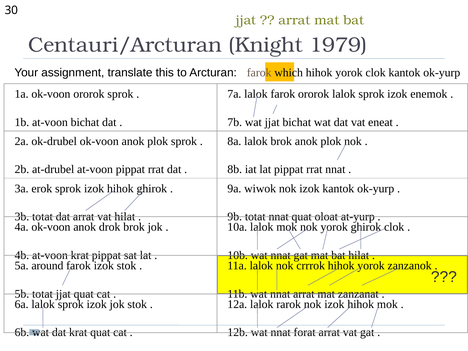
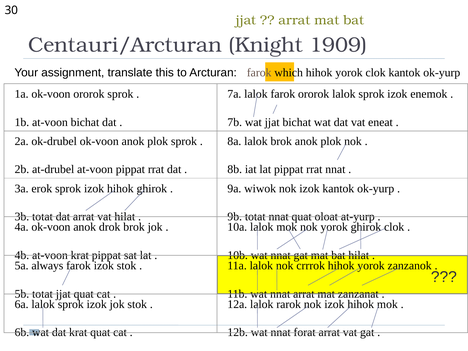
1979: 1979 -> 1909 (338, 45)
around: around -> always (47, 266)
